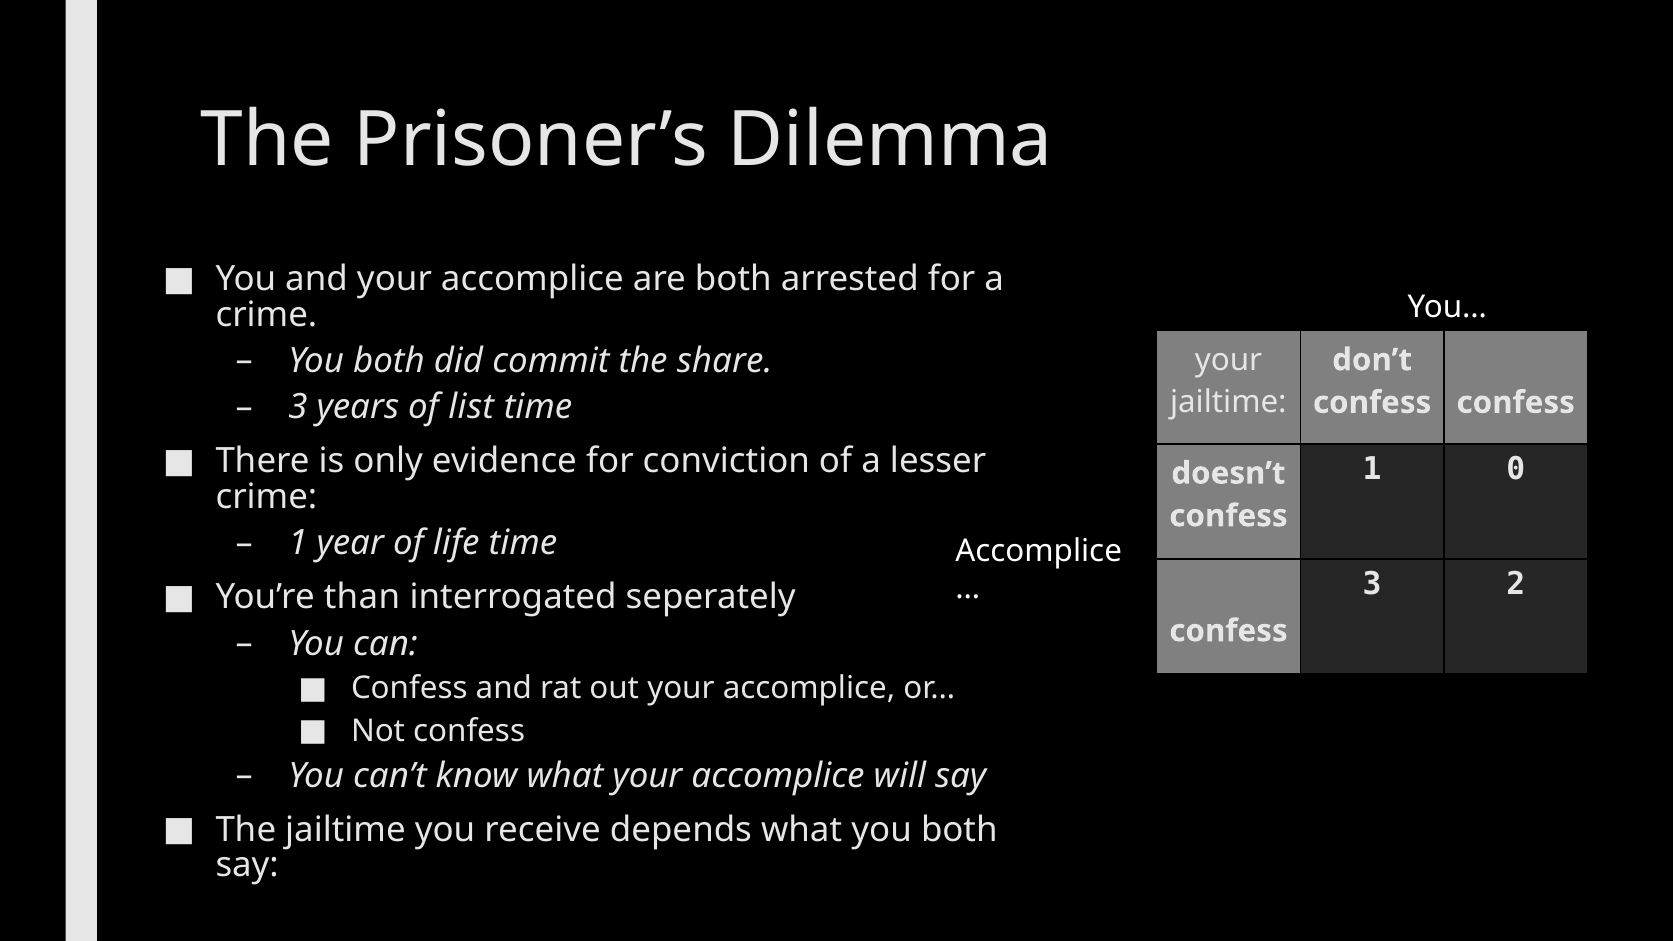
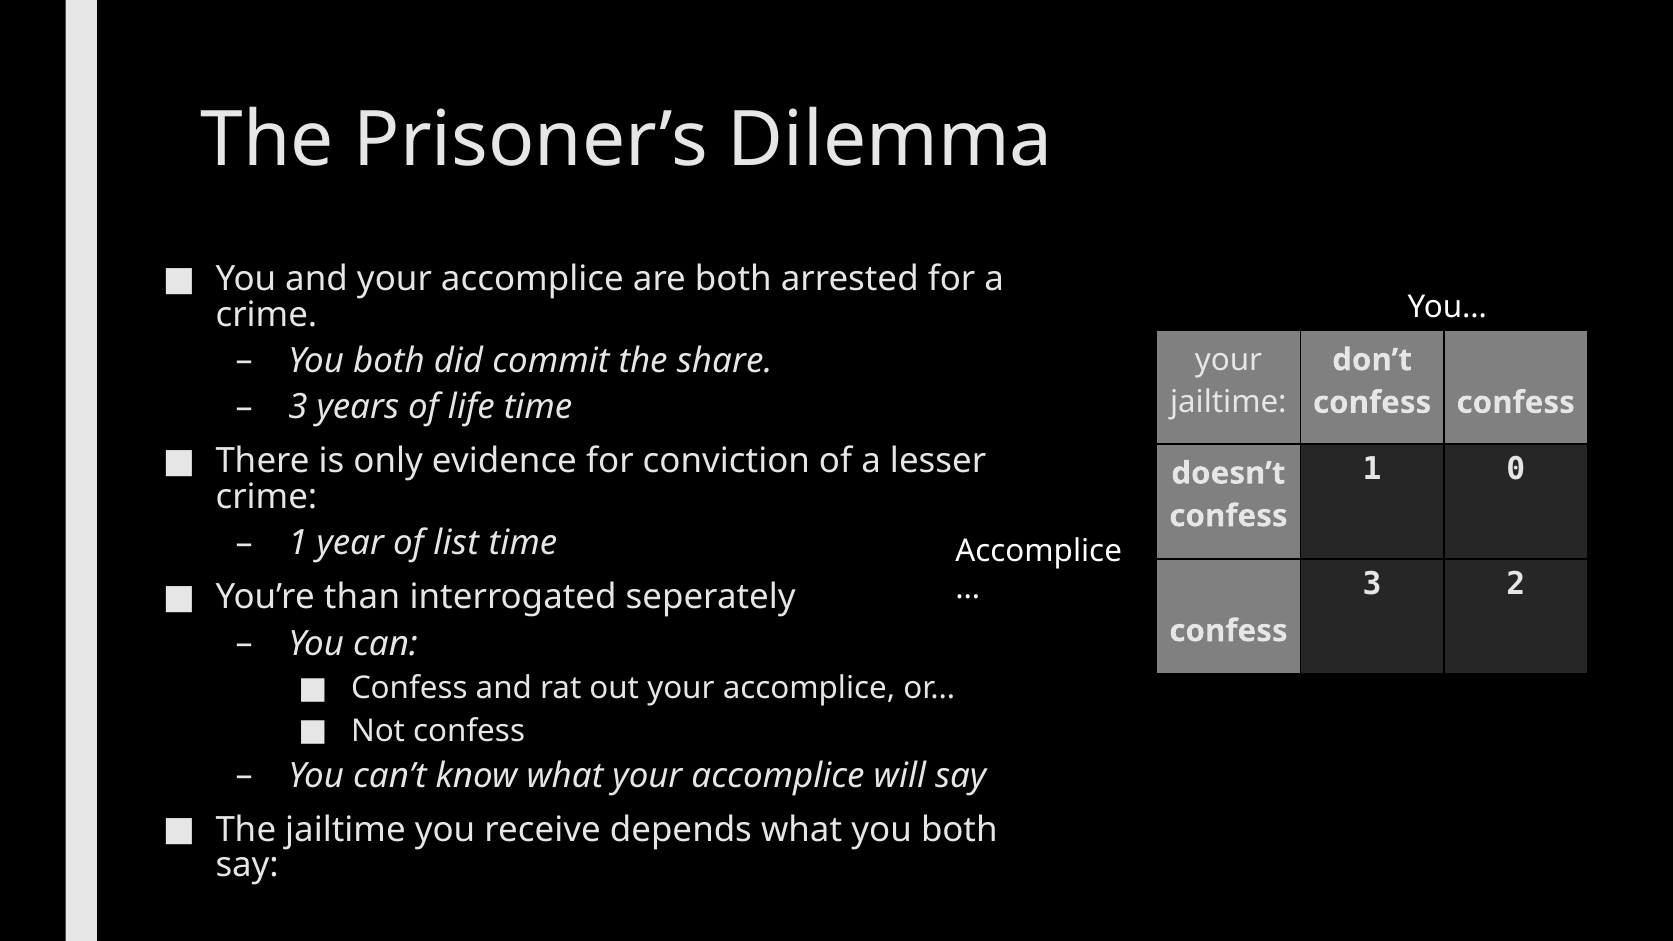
list: list -> life (471, 407)
life: life -> list (456, 543)
